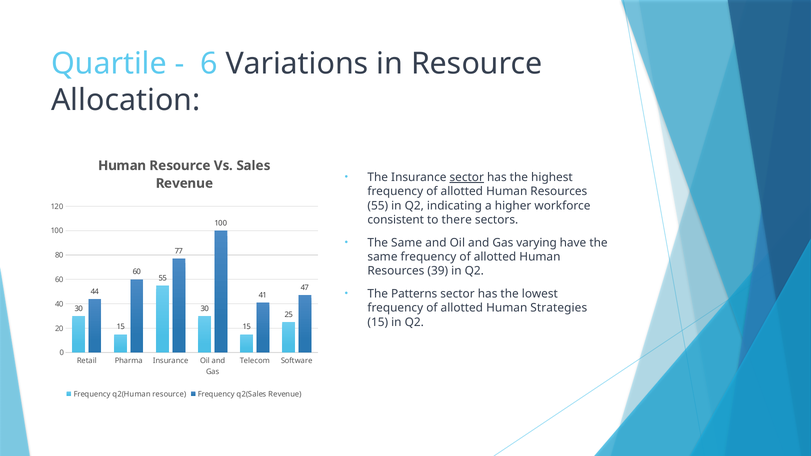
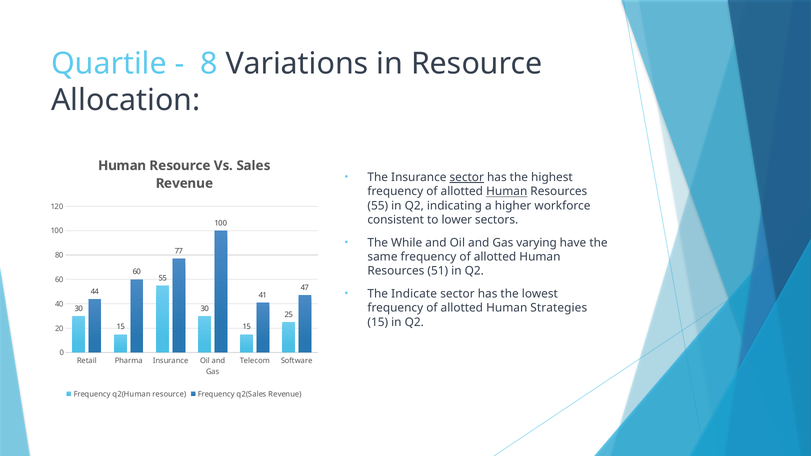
6: 6 -> 8 (209, 64)
Human underline: none -> present (507, 192)
there: there -> lower (457, 220)
Same: Same -> While (407, 243)
39: 39 -> 51 (438, 271)
Patterns: Patterns -> Indicate (414, 294)
